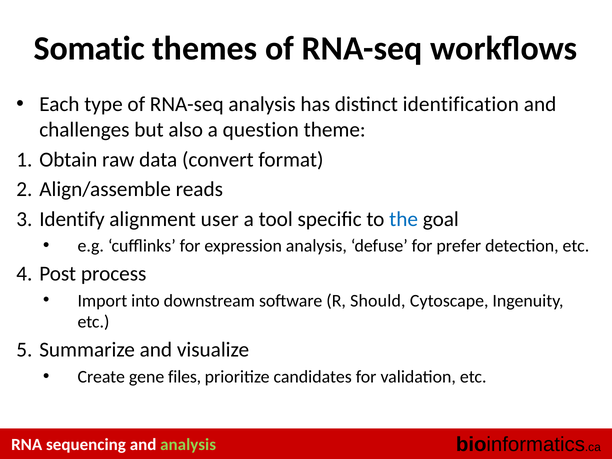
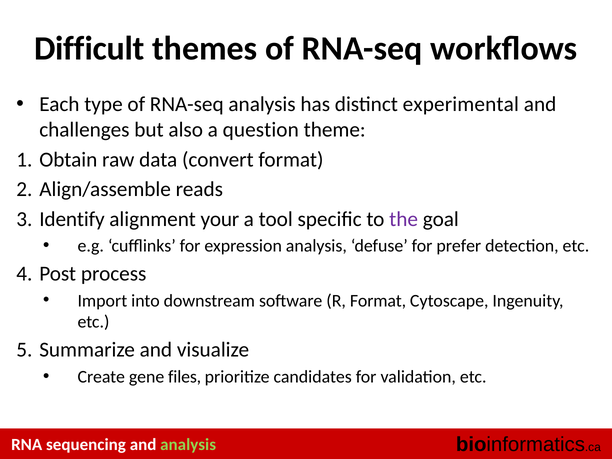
Somatic: Somatic -> Difficult (89, 48)
identification: identification -> experimental (461, 104)
user: user -> your (220, 219)
the colour: blue -> purple (404, 219)
R Should: Should -> Format (378, 301)
